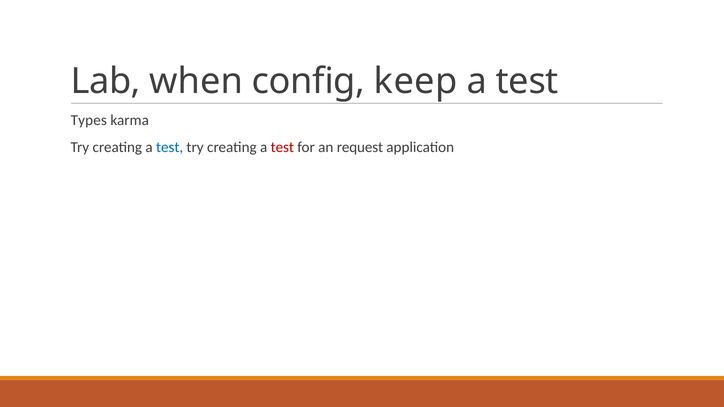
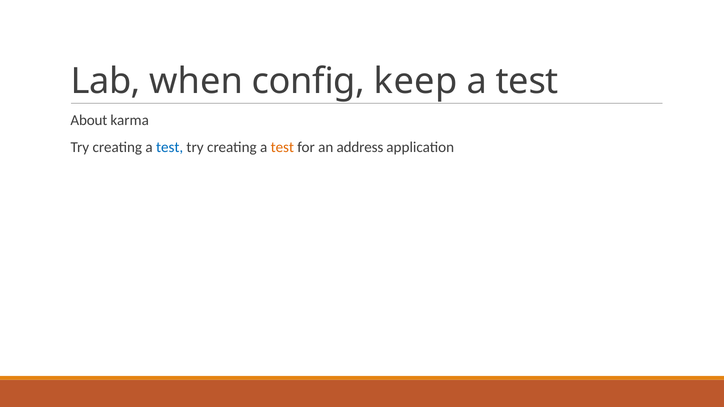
Types: Types -> About (89, 120)
test colour: red -> orange (282, 147)
request: request -> address (360, 147)
